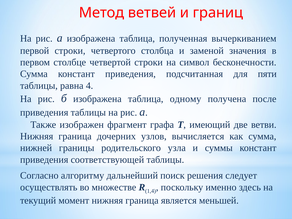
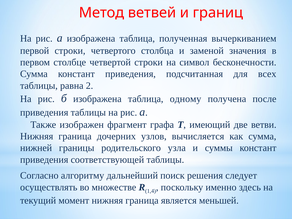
пяти: пяти -> всех (267, 74)
4: 4 -> 2 (90, 86)
